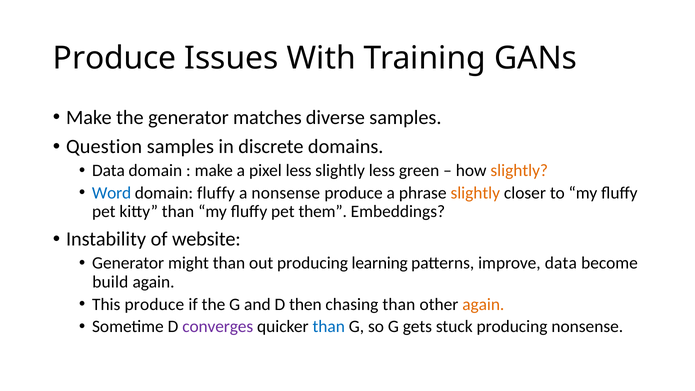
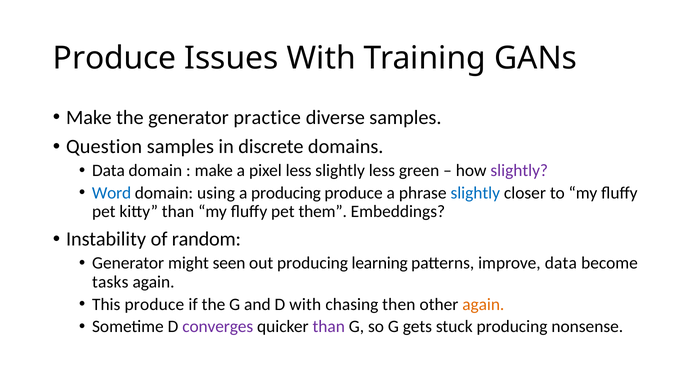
matches: matches -> practice (267, 117)
slightly colour: orange -> purple (519, 171)
domain fluffy: fluffy -> using (216, 193)
a nonsense: nonsense -> producing (286, 193)
slightly colour: orange -> blue (475, 193)
website: website -> random (206, 239)
might than: than -> seen (229, 263)
build: build -> tasks (110, 282)
D then: then -> with (305, 304)
chasing than: than -> then (399, 304)
than colour: blue -> purple (329, 327)
